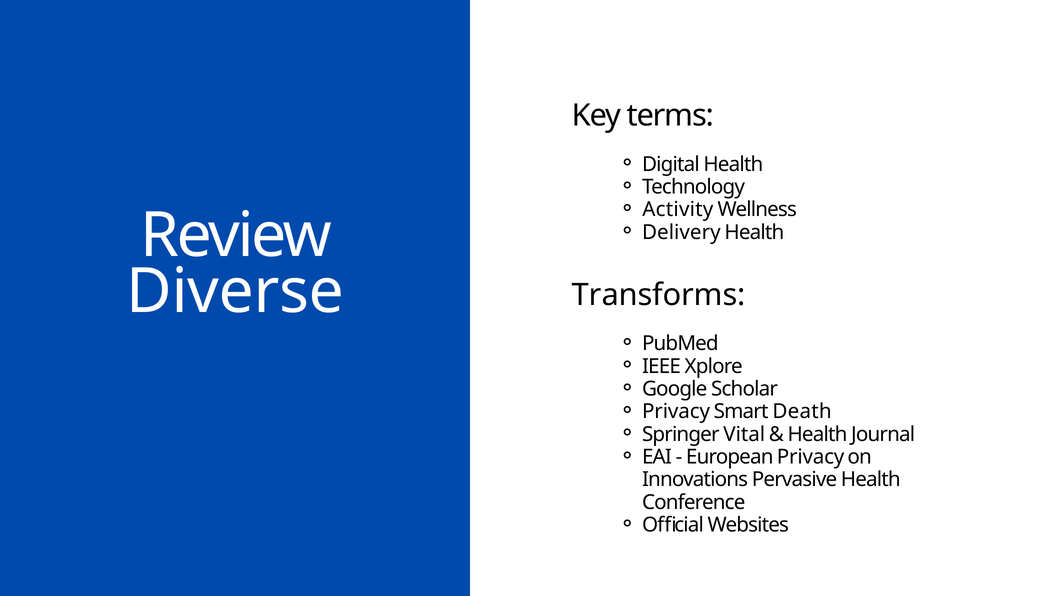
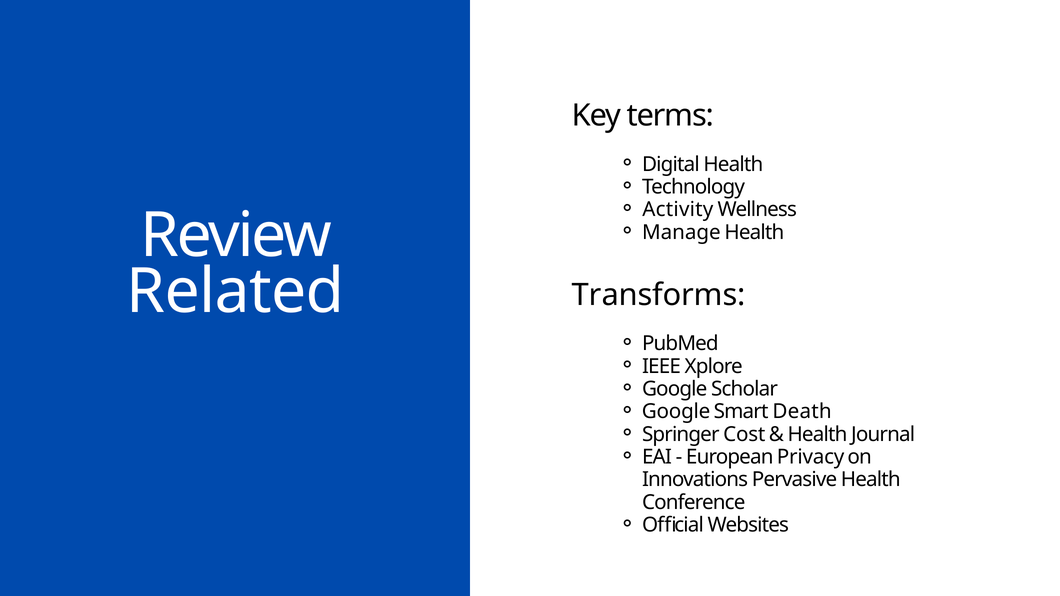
Delivery: Delivery -> Manage (681, 232)
Diverse: Diverse -> Related (235, 292)
Privacy: Privacy -> Google (676, 412)
Vital: Vital -> Cost (744, 434)
